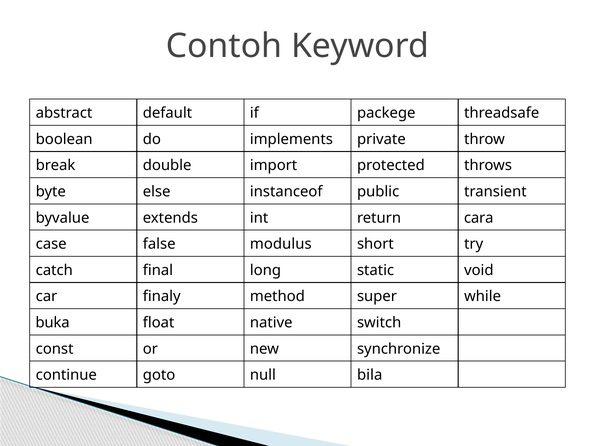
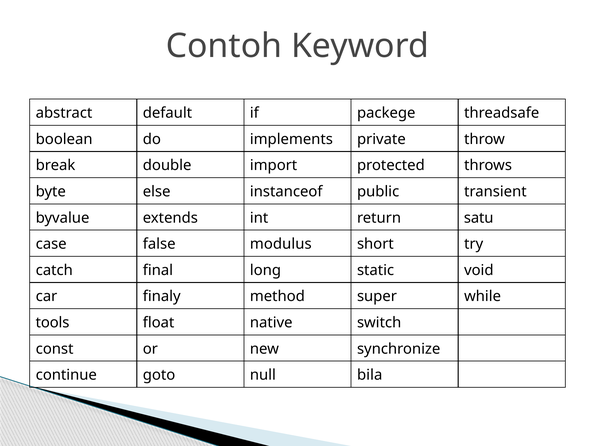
cara: cara -> satu (479, 218)
buka: buka -> tools (53, 323)
